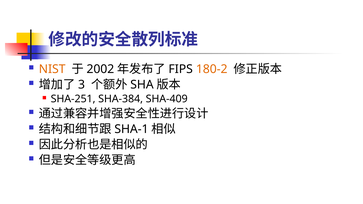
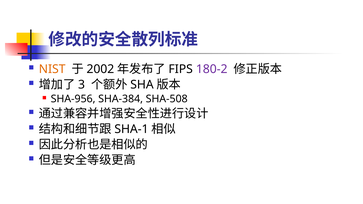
180-2 colour: orange -> purple (212, 69)
SHA-251: SHA-251 -> SHA-956 (73, 99)
SHA-409: SHA-409 -> SHA-508 (167, 99)
